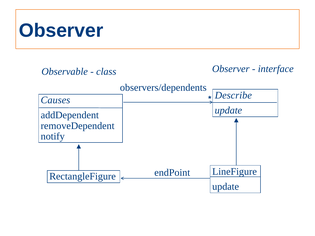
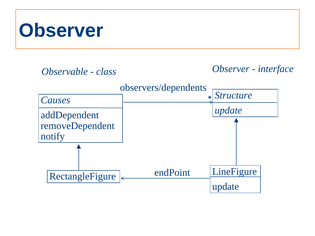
Describe: Describe -> Structure (233, 95)
